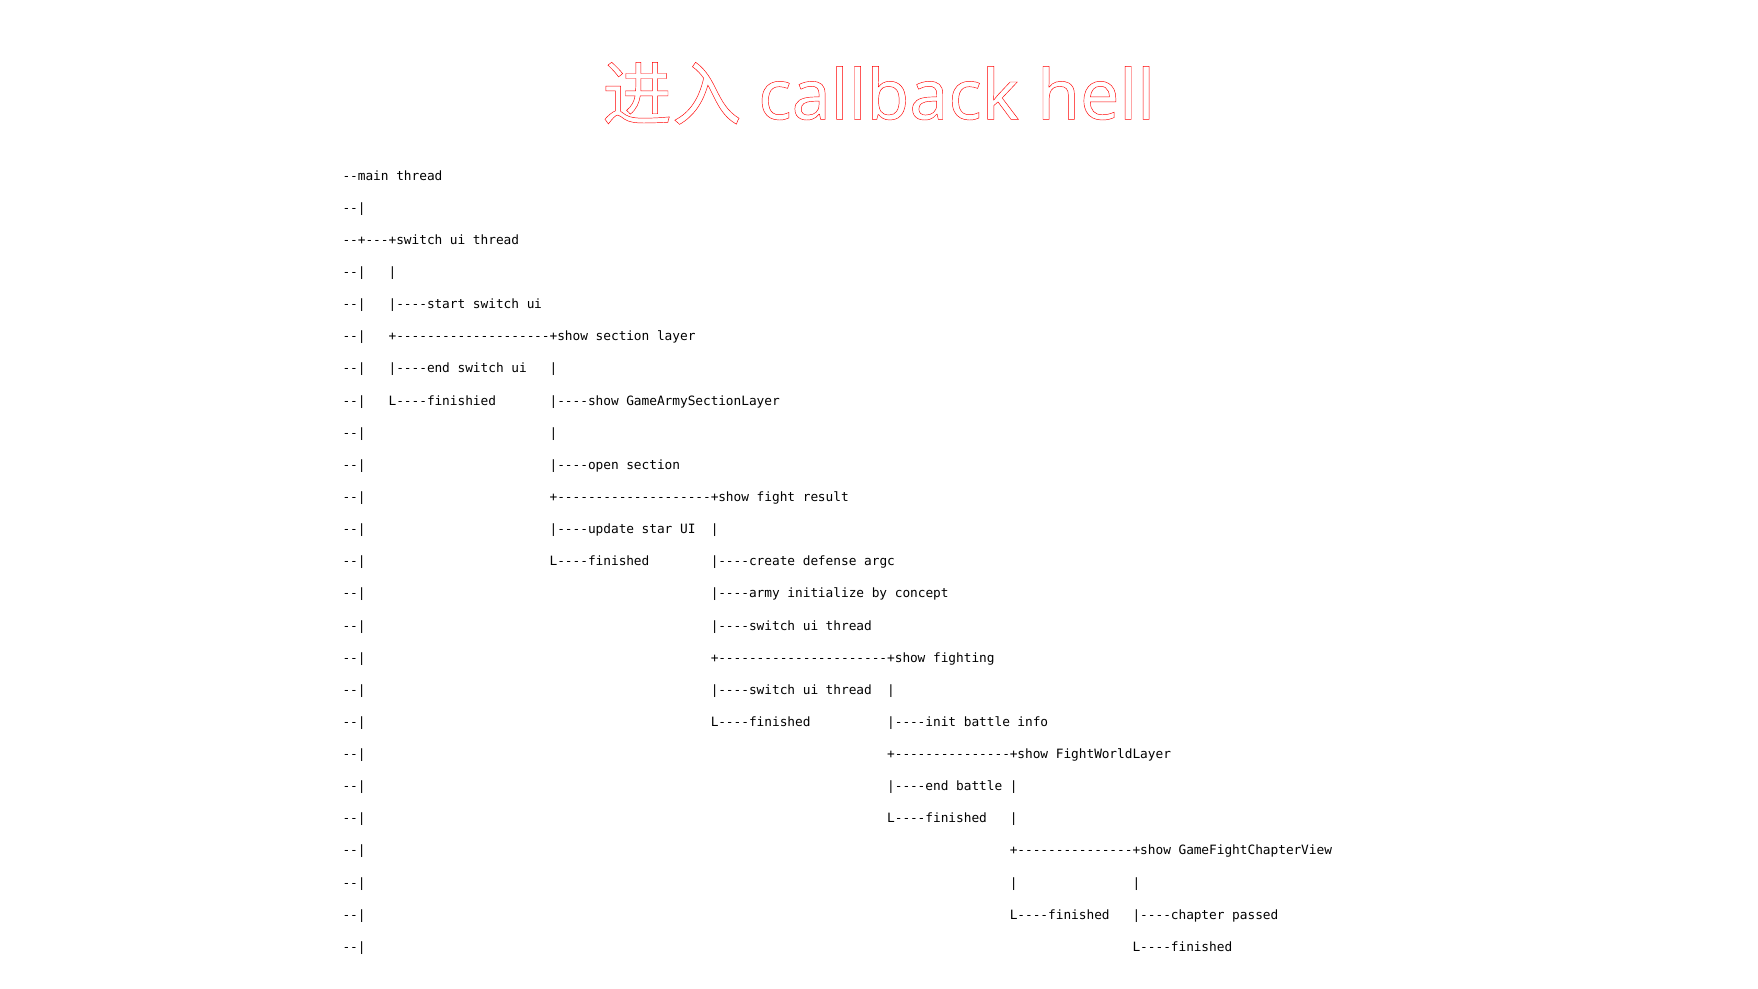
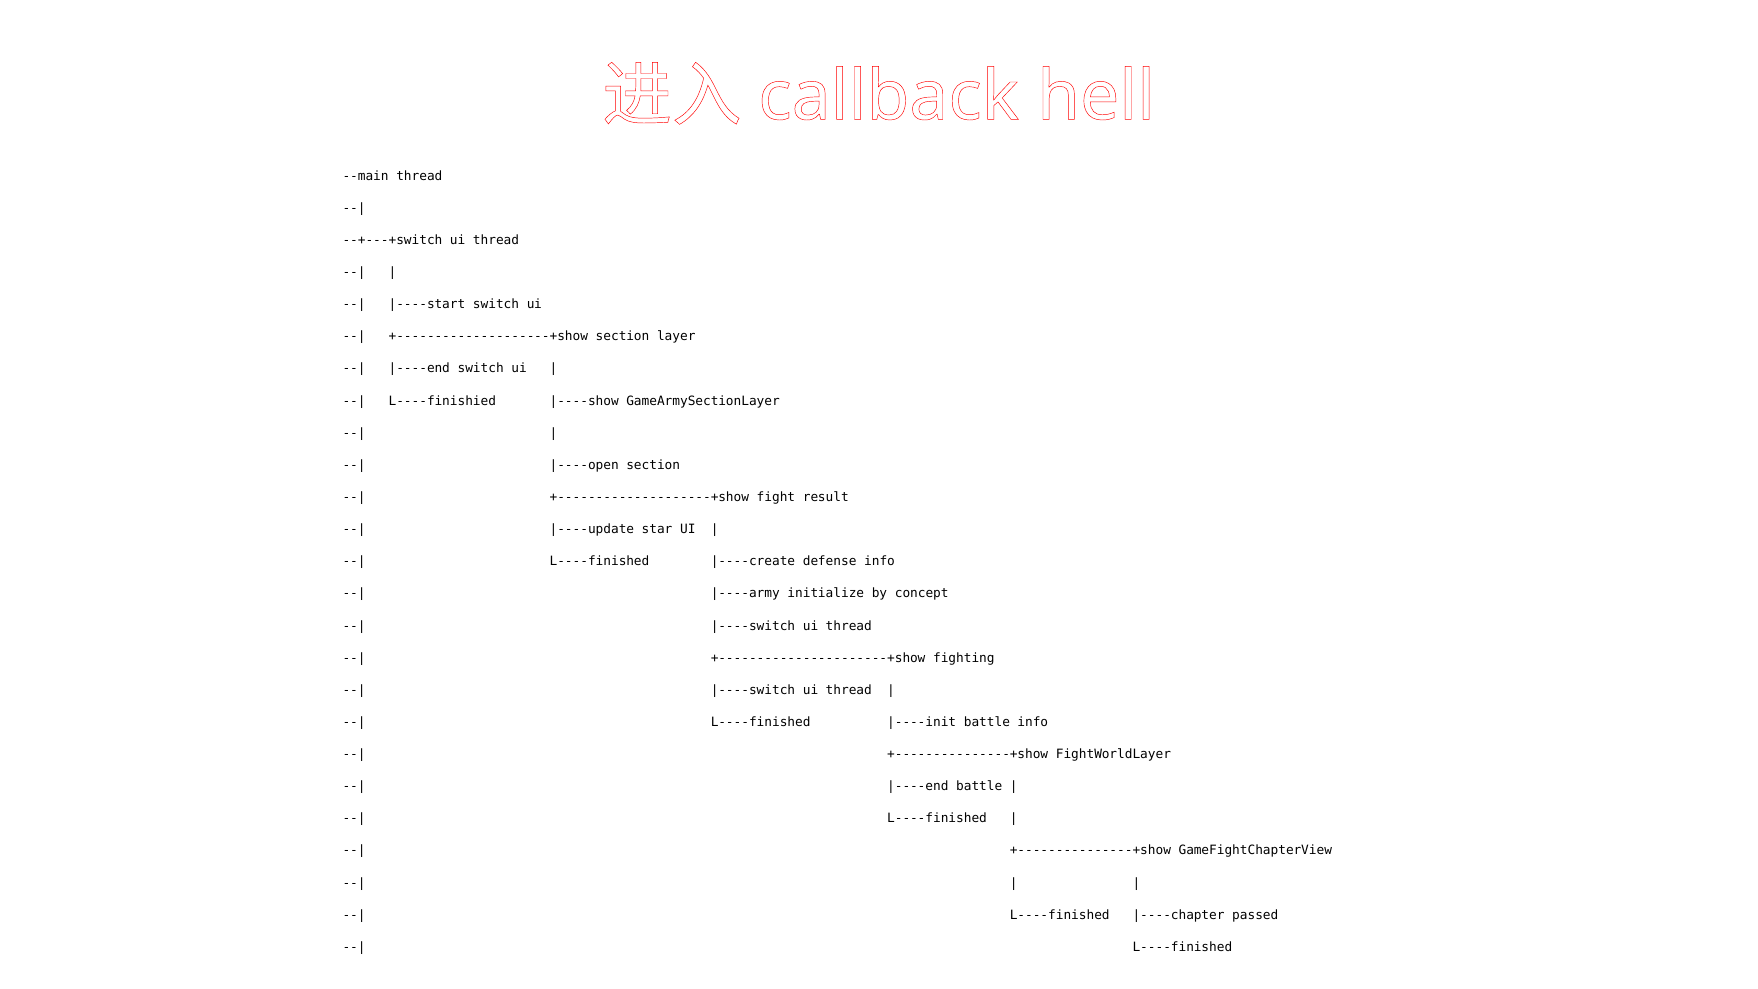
defense argc: argc -> info (880, 561)
